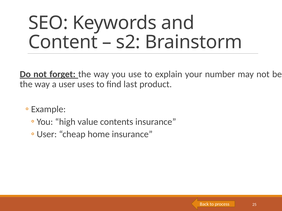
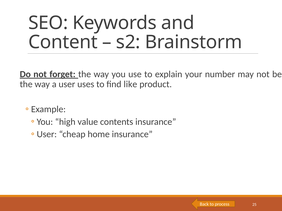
last: last -> like (130, 84)
